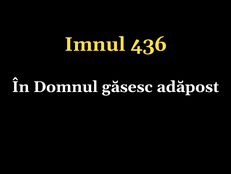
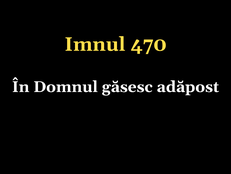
436: 436 -> 470 (149, 44)
